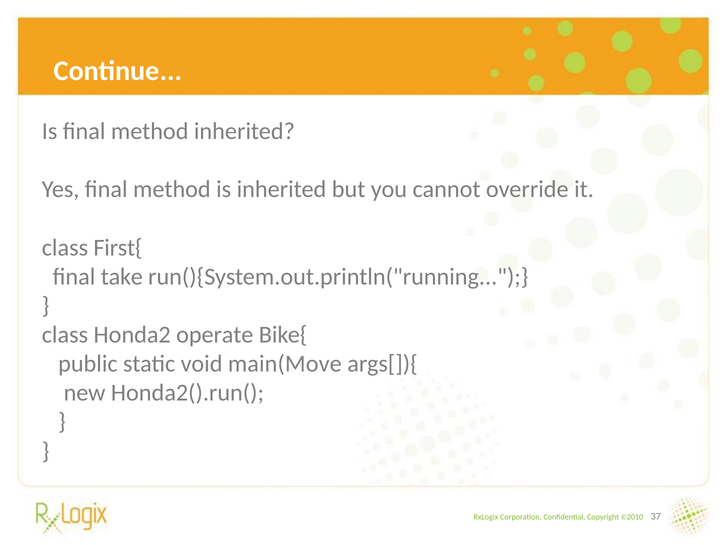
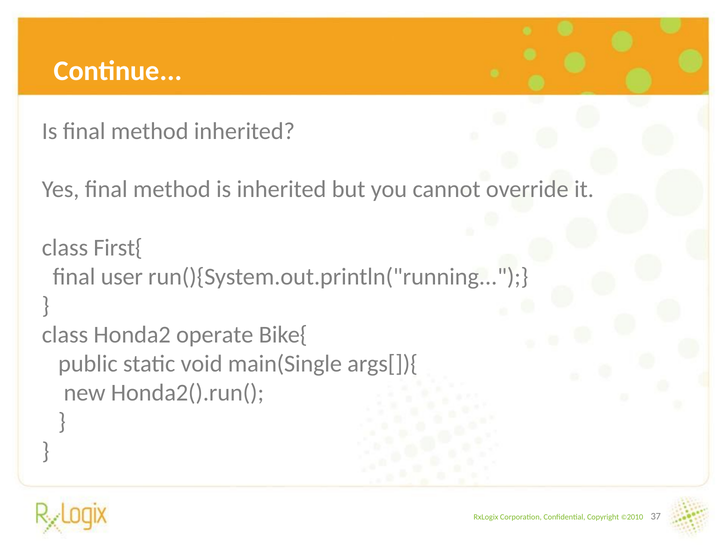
take: take -> user (122, 277)
main(Move: main(Move -> main(Single (285, 364)
